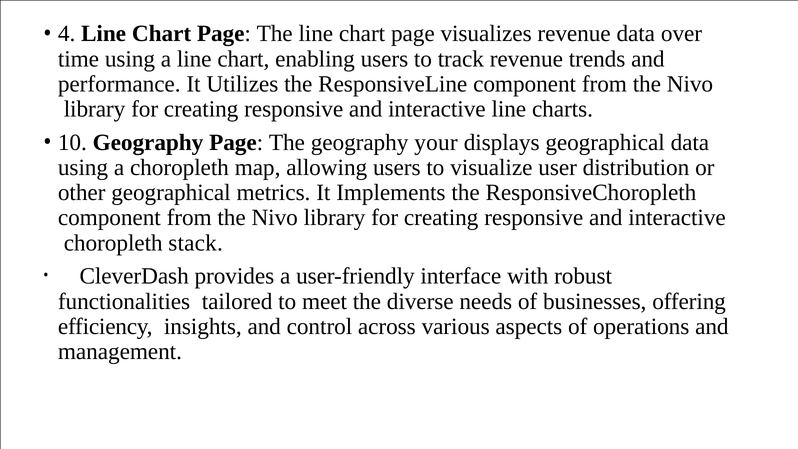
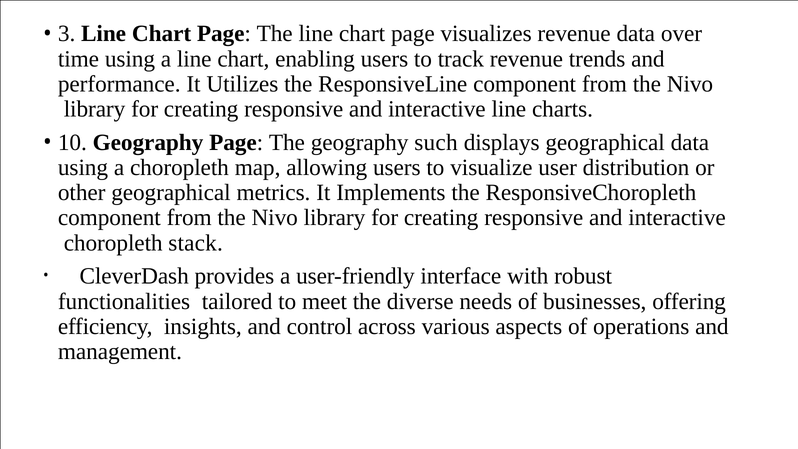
4: 4 -> 3 (67, 34)
your: your -> such (436, 142)
